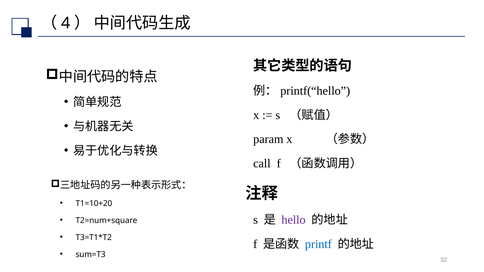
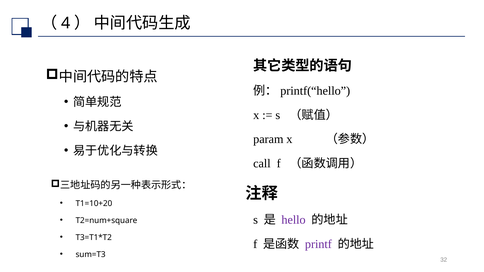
printf colour: blue -> purple (318, 244)
